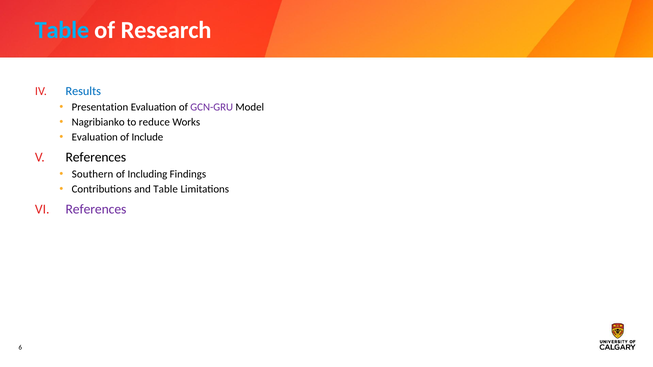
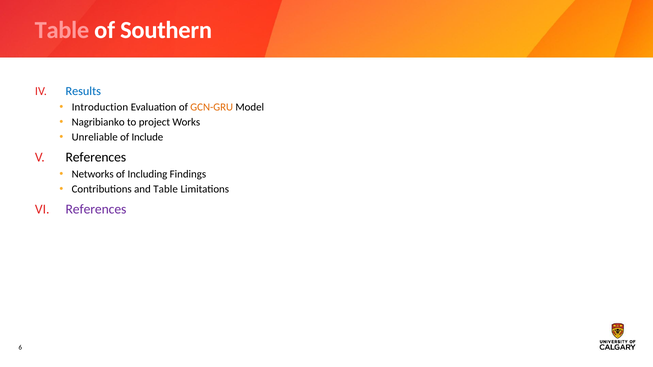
Table colour: light blue -> pink (62, 30)
Research: Research -> Southern (166, 30)
Presentation: Presentation -> Introduction (100, 107)
GCN-GRU colour: purple -> orange (212, 107)
reduce: reduce -> project (154, 122)
Evaluation: Evaluation -> Unreliable (95, 137)
Southern: Southern -> Networks (93, 174)
